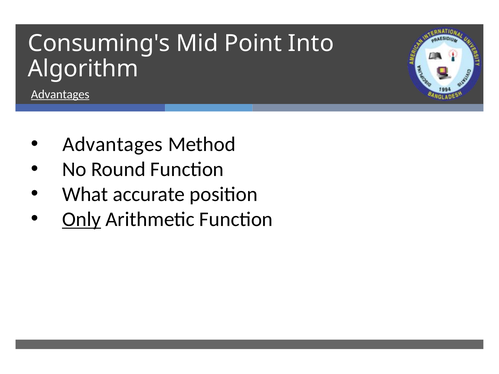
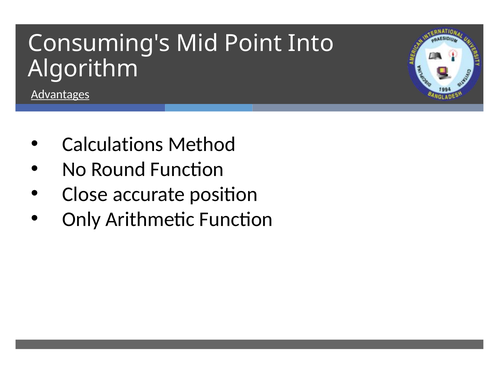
Advantages: Advantages -> Calculations (113, 144)
What: What -> Close (85, 194)
Only underline: present -> none (81, 219)
